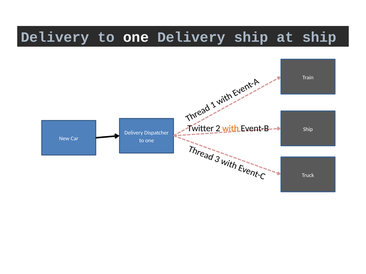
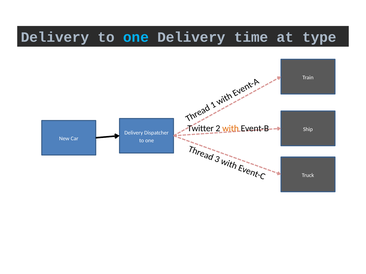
one colour: white -> light blue (136, 37)
Delivery ship: ship -> time (251, 37)
at ship: ship -> type (319, 37)
